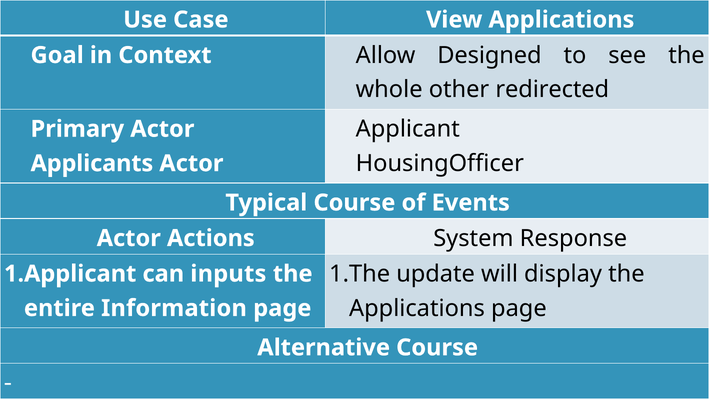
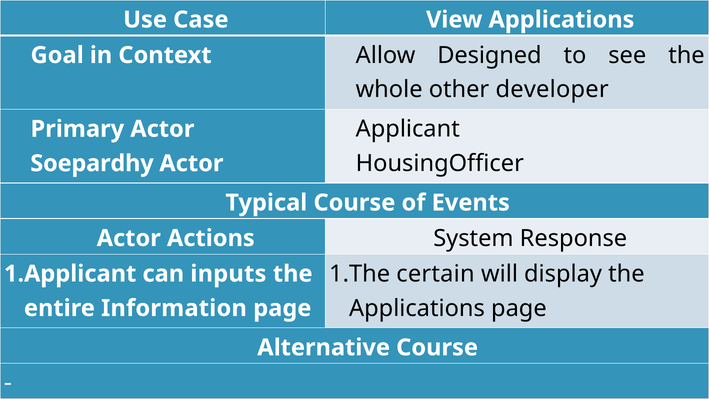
redirected: redirected -> developer (552, 90)
Applicants: Applicants -> Soepardhy (92, 163)
update: update -> certain (435, 274)
